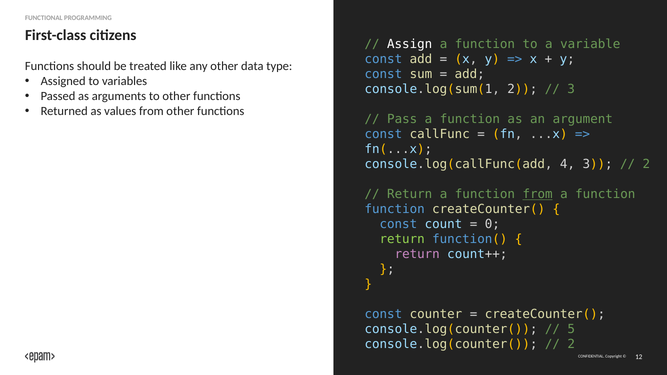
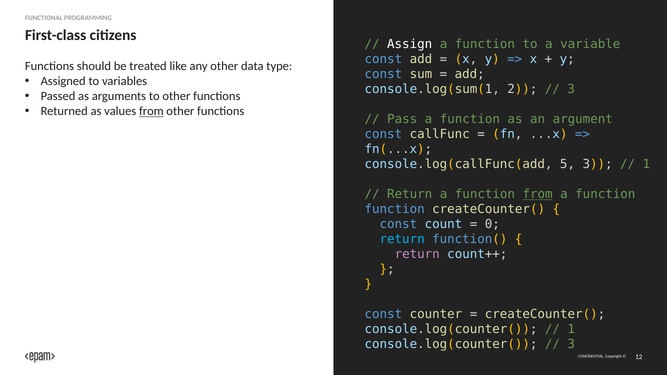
from underline: none -> present (151, 111)
4: 4 -> 5 (567, 164)
2: 2 -> 1 (646, 164)
return colour: light green -> light blue (402, 239)
5: 5 -> 1 (571, 329)
2: 2 -> 3 (571, 344)
